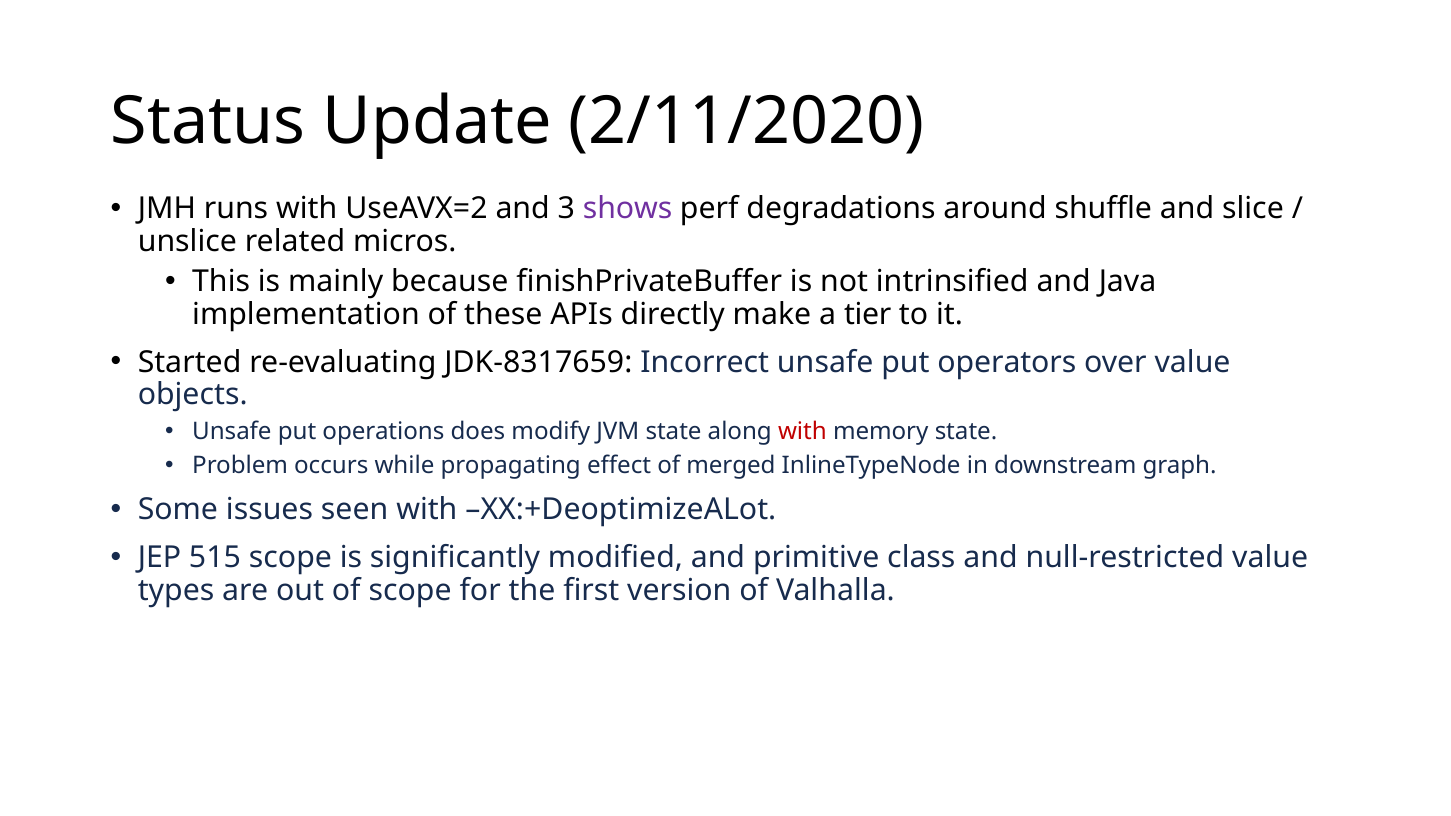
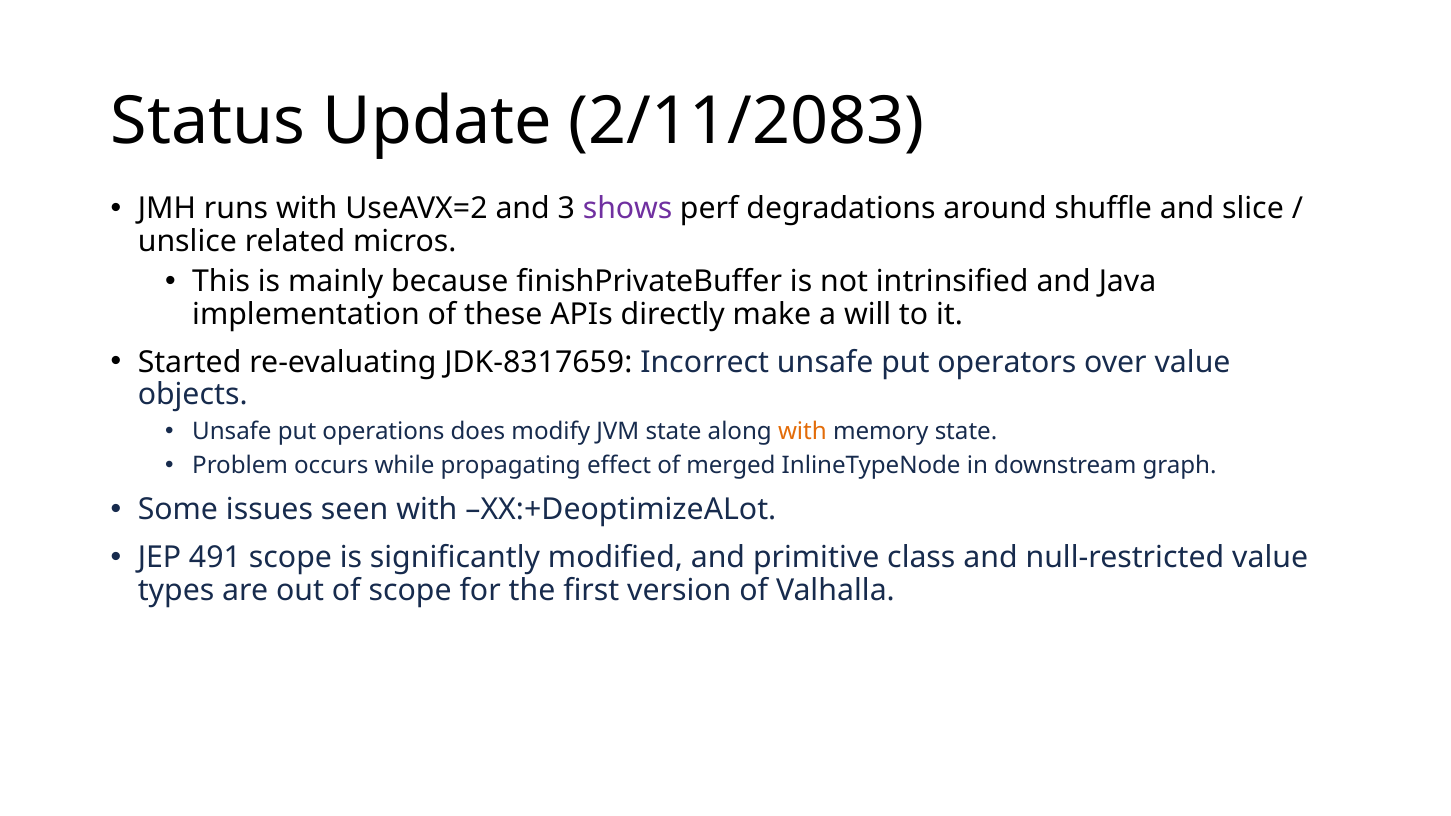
2/11/2020: 2/11/2020 -> 2/11/2083 (747, 122)
tier: tier -> will (868, 314)
with colour: red -> orange (802, 432)
515: 515 -> 491 (215, 558)
